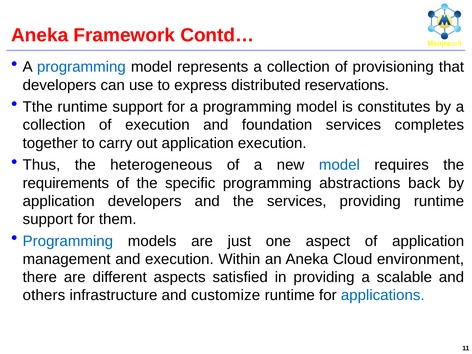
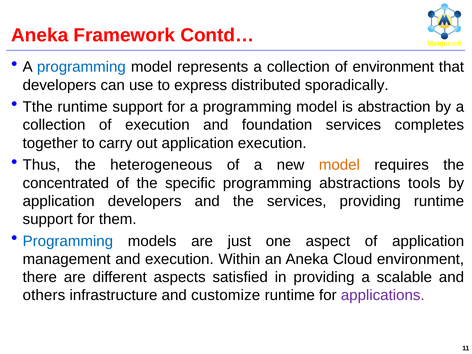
of provisioning: provisioning -> environment (393, 67)
reservations: reservations -> sporadically (347, 85)
constitutes: constitutes -> abstraction (394, 107)
model colour: blue -> orange (339, 165)
requirements: requirements -> concentrated (66, 183)
back: back -> tools (424, 183)
applications colour: blue -> purple (383, 295)
